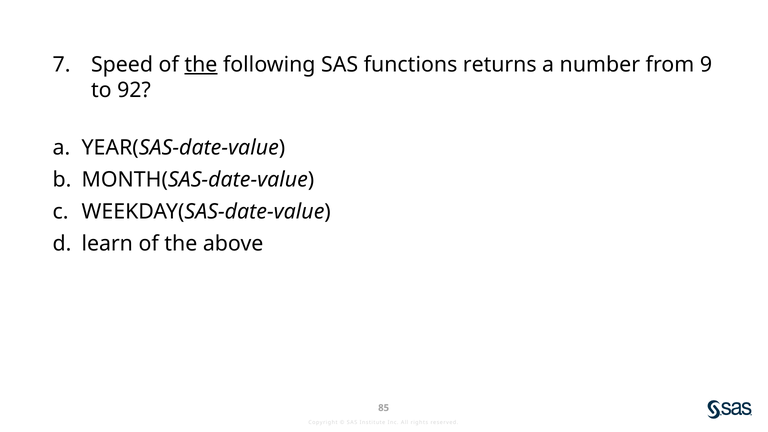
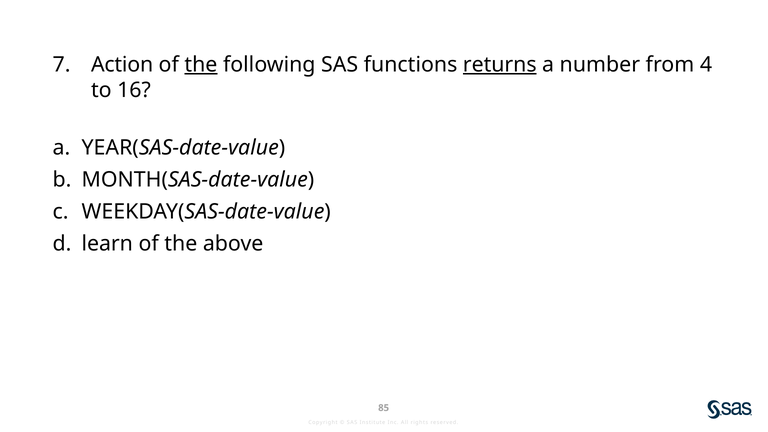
Speed: Speed -> Action (122, 64)
returns underline: none -> present (500, 64)
9: 9 -> 4 (706, 64)
92: 92 -> 16 (134, 90)
